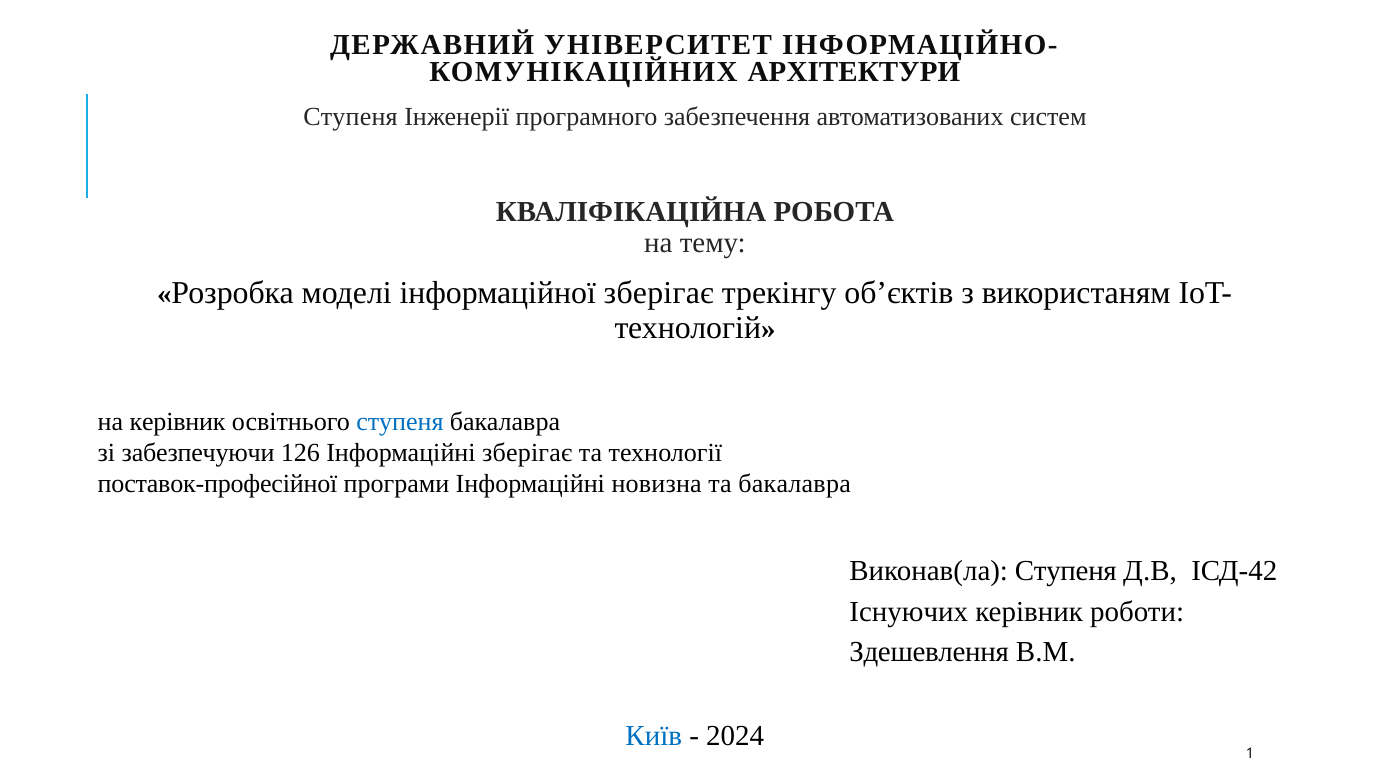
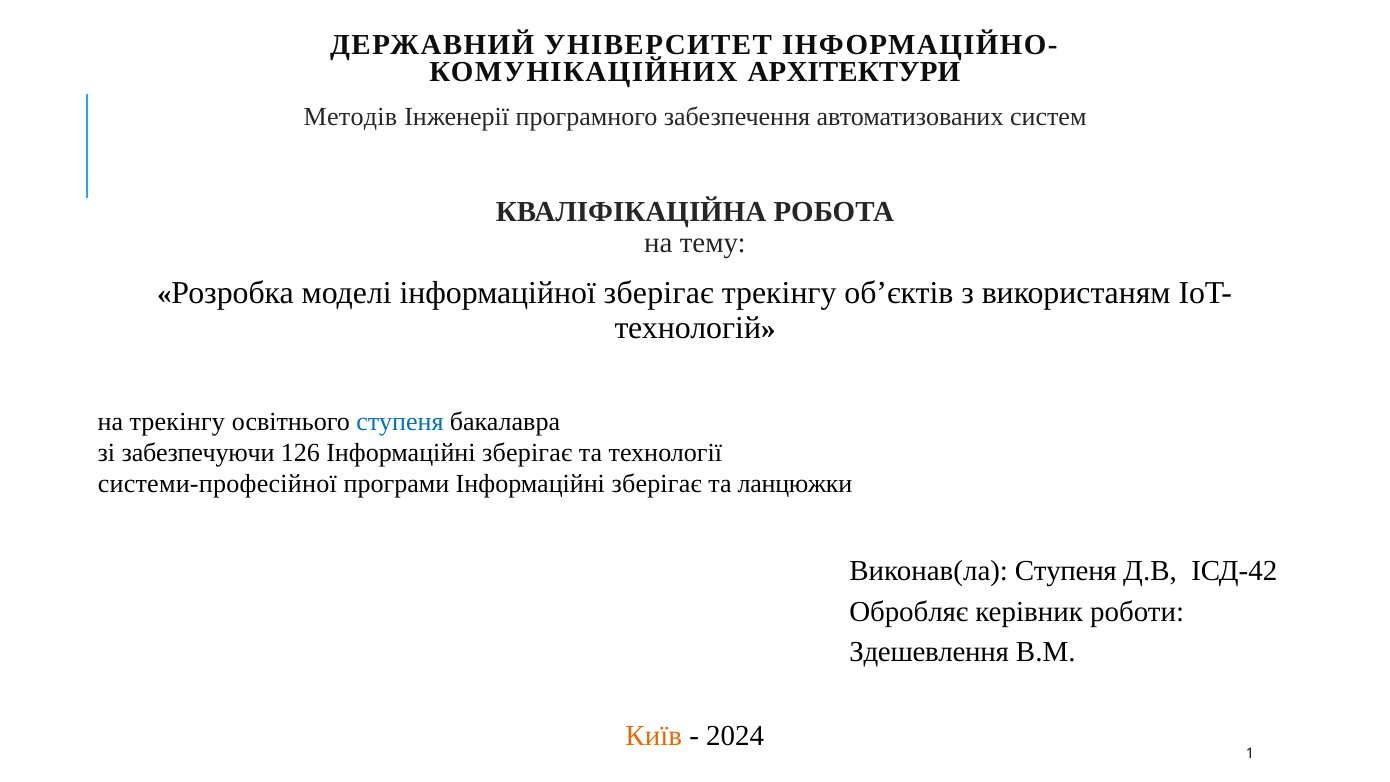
Ступеня: Ступеня -> Методів (350, 117)
на керівник: керівник -> трекінгу (177, 421)
поставок-професійної: поставок-професійної -> системи-професійної (217, 484)
програми Інформаційні новизна: новизна -> зберігає (657, 484)
та бакалавра: бакалавра -> ланцюжки (795, 484)
Існуючих: Існуючих -> Обробляє (909, 612)
Київ colour: blue -> orange (654, 736)
